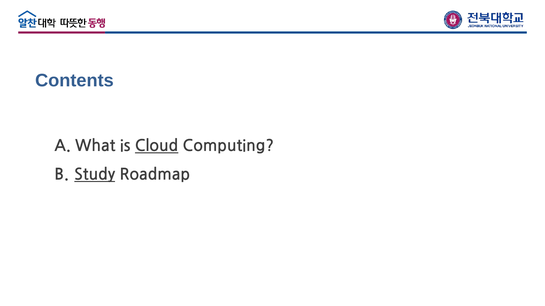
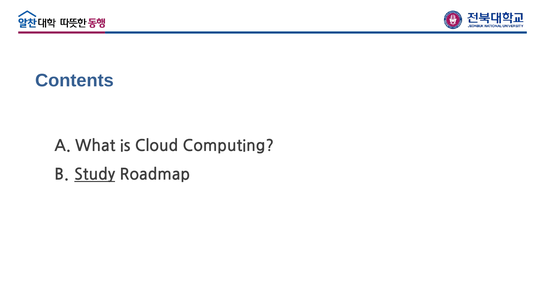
Cloud underline: present -> none (157, 146)
